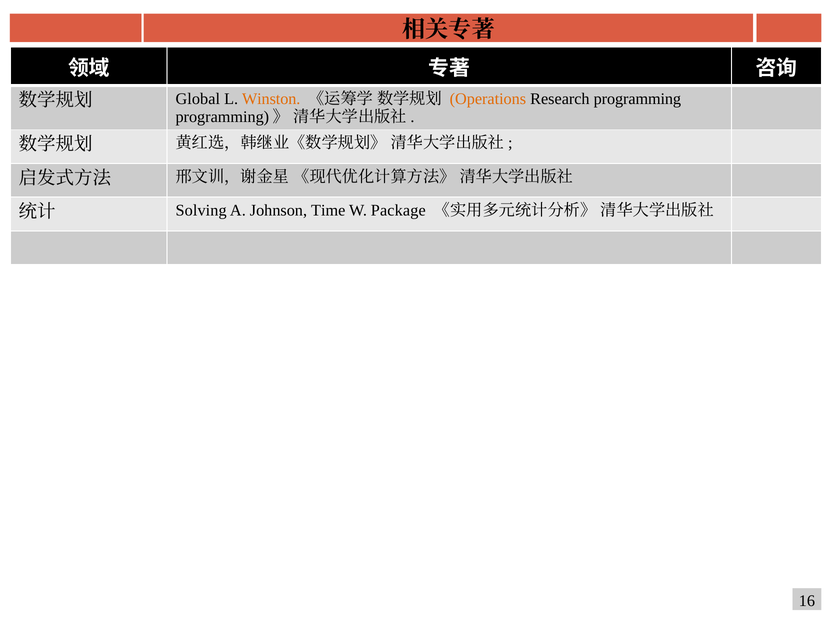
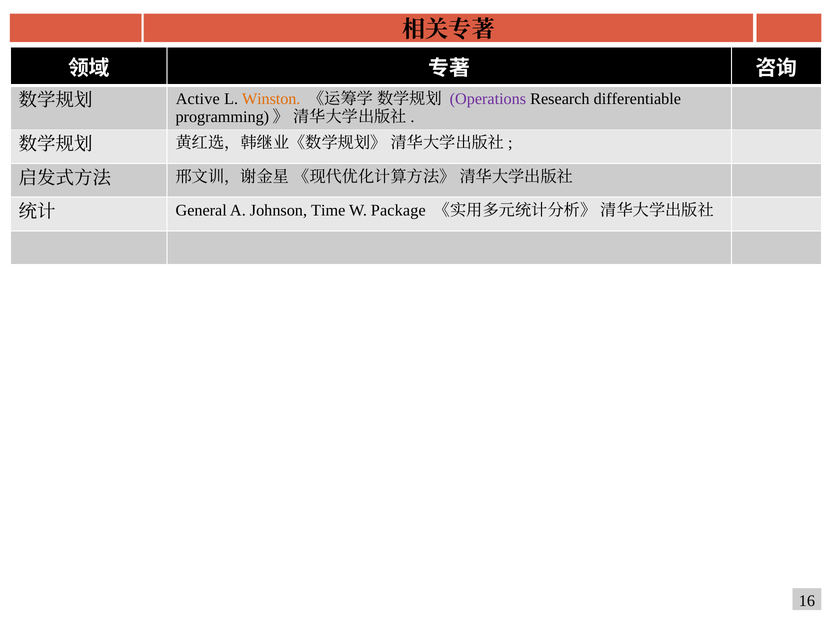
Global: Global -> Active (198, 99)
Operations colour: orange -> purple (488, 99)
Research programming: programming -> differentiable (637, 99)
Solving: Solving -> General (201, 211)
